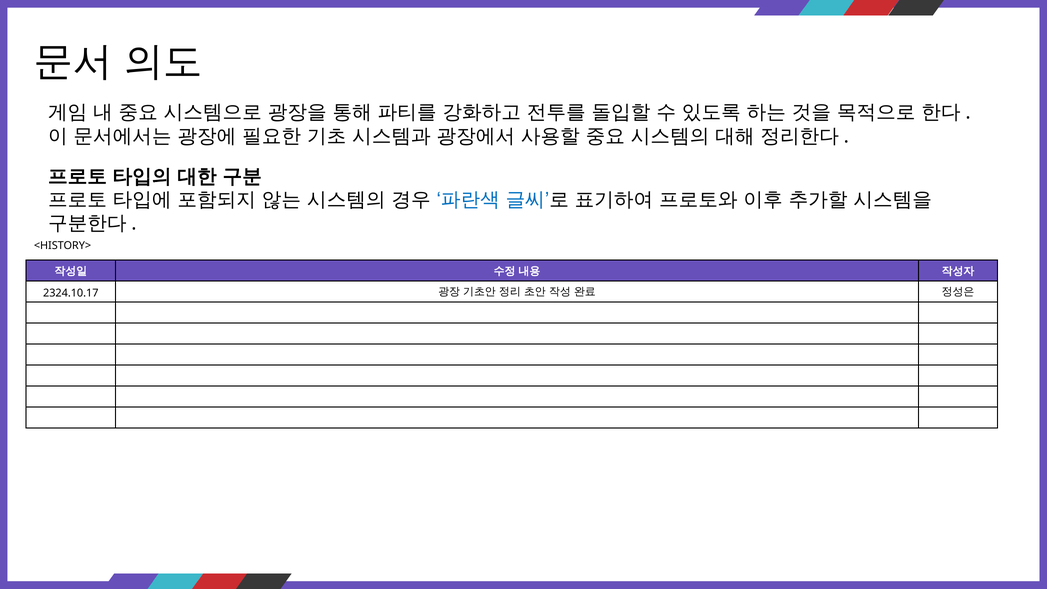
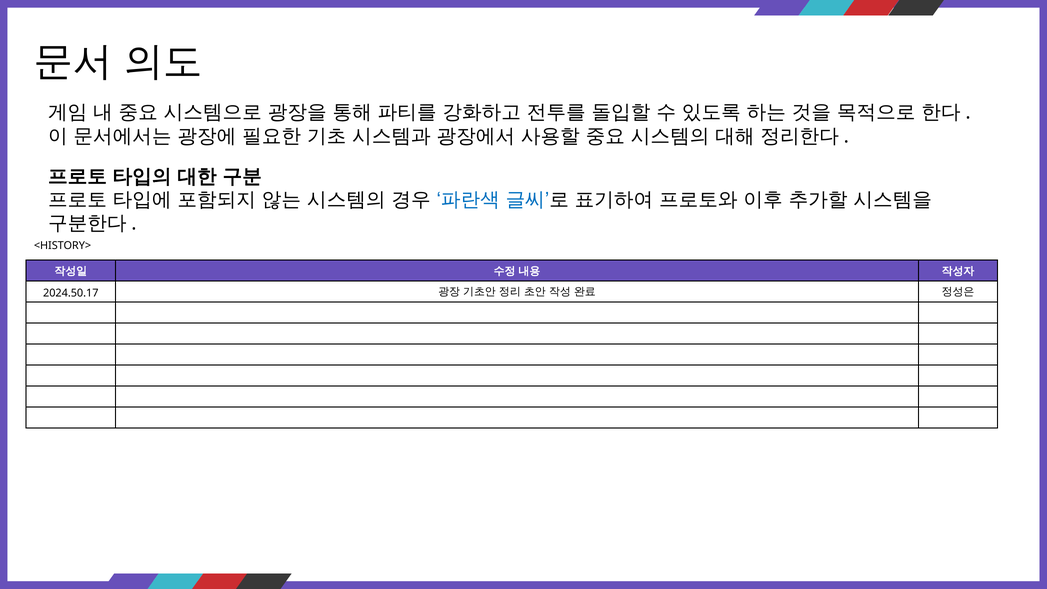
2324.10.17: 2324.10.17 -> 2024.50.17 (71, 293)
